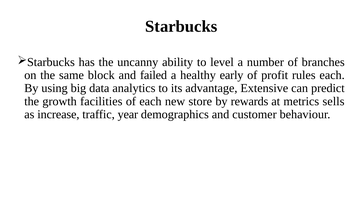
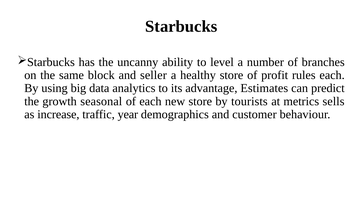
failed: failed -> seller (153, 75)
healthy early: early -> store (232, 75)
Extensive: Extensive -> Estimates (264, 88)
facilities: facilities -> seasonal (101, 101)
rewards: rewards -> tourists (249, 101)
